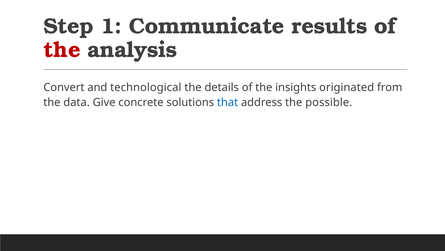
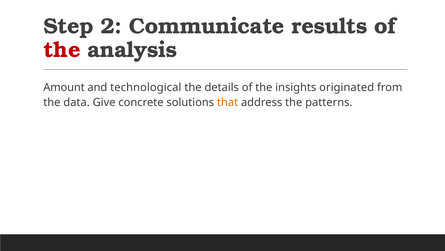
1: 1 -> 2 (111, 26)
Convert: Convert -> Amount (64, 87)
that colour: blue -> orange (228, 102)
possible: possible -> patterns (329, 102)
